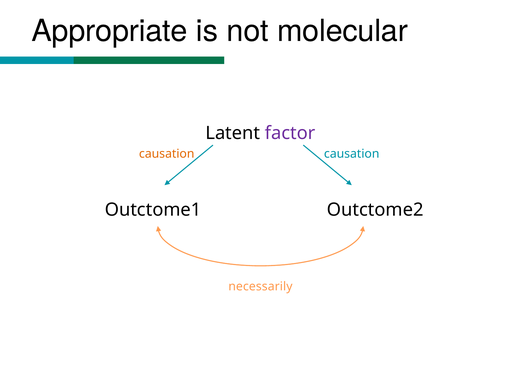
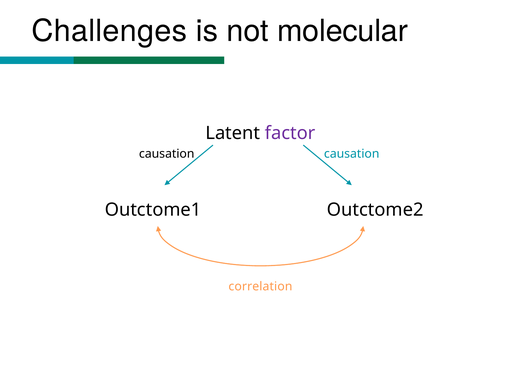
Appropriate: Appropriate -> Challenges (109, 31)
causation colour: orange -> black (167, 154)
necessarily: necessarily -> correlation (260, 286)
